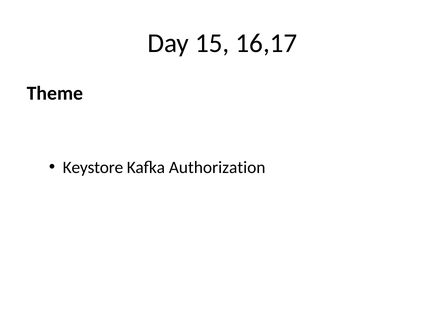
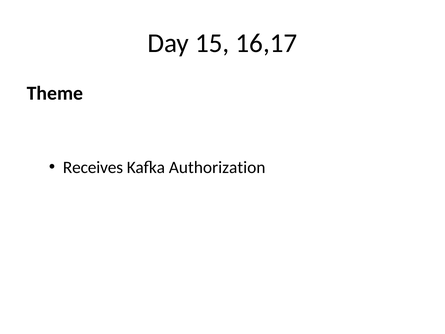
Keystore: Keystore -> Receives (93, 167)
